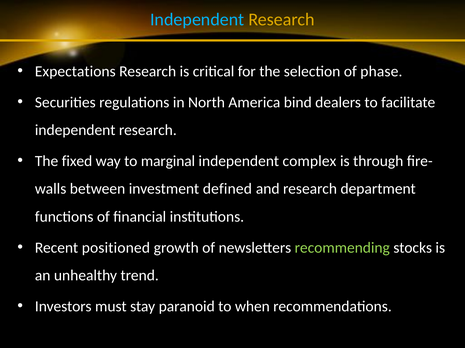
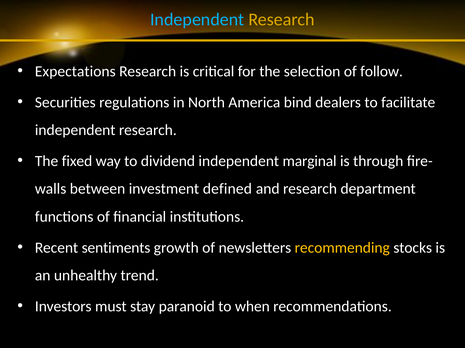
phase: phase -> follow (382, 71)
marginal: marginal -> dividend (168, 161)
complex: complex -> marginal (310, 161)
positioned: positioned -> sentiments (116, 248)
recommending colour: light green -> yellow (342, 248)
